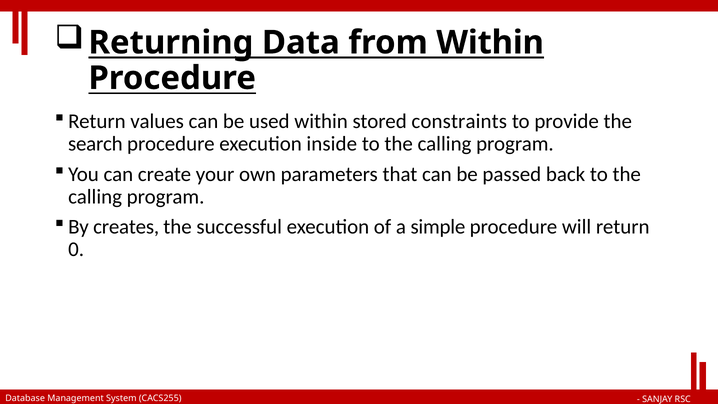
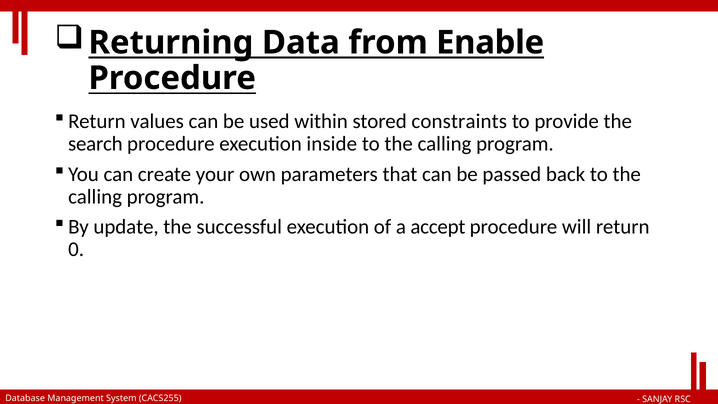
from Within: Within -> Enable (490, 43)
creates: creates -> update (126, 227)
simple: simple -> accept (438, 227)
